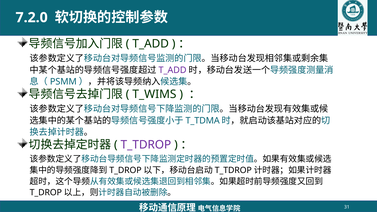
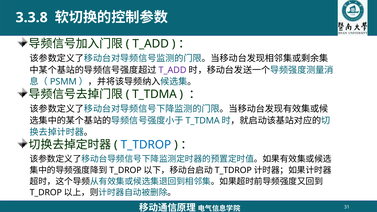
7.2.0: 7.2.0 -> 3.3.8 (32, 18)
T_WIMS: T_WIMS -> T_TDMA (154, 94)
T_TDROP colour: purple -> blue (146, 145)
